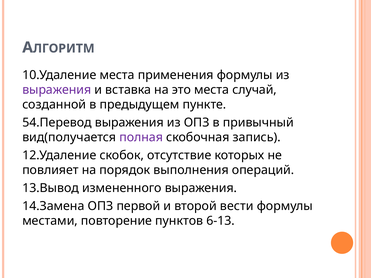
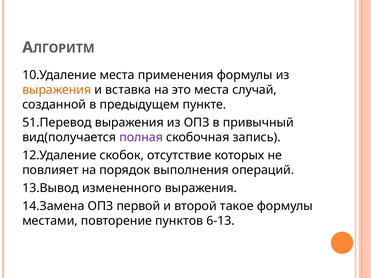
выражения colour: purple -> orange (57, 90)
54.Перевод: 54.Перевод -> 51.Перевод (57, 123)
вести: вести -> такое (237, 206)
